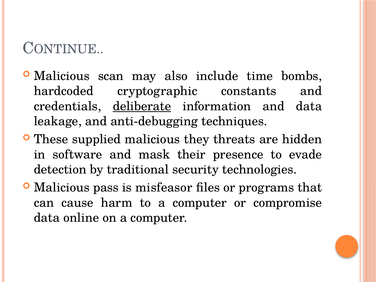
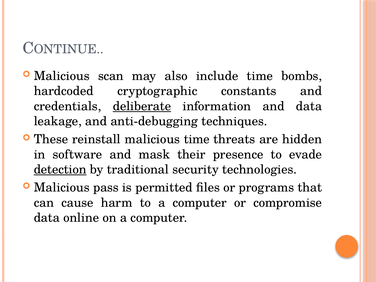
supplied: supplied -> reinstall (96, 139)
malicious they: they -> time (197, 139)
detection underline: none -> present (60, 169)
misfeasor: misfeasor -> permitted (164, 188)
